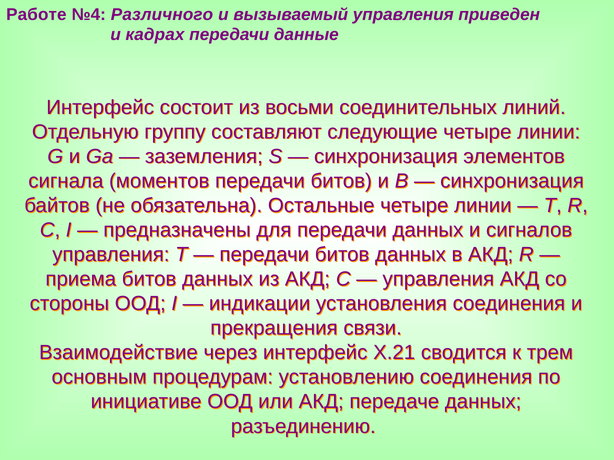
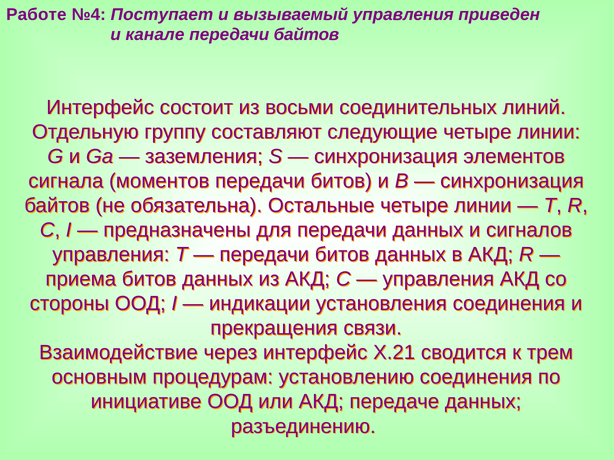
Различного: Различного -> Поступает (162, 14)
кадрах: кадрах -> канале (155, 35)
передачи данные: данные -> байтов (306, 35)
